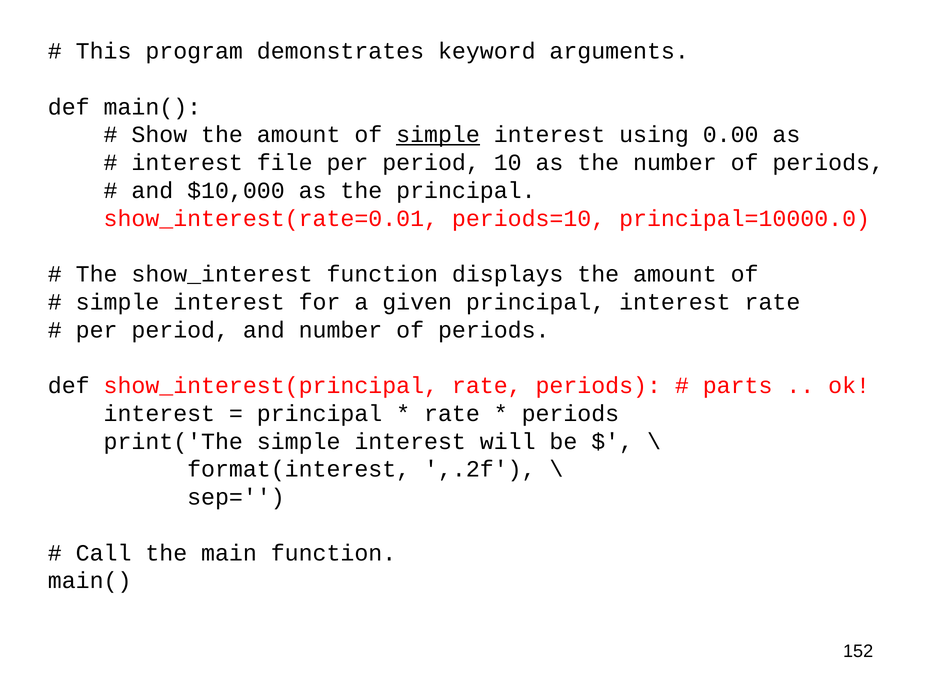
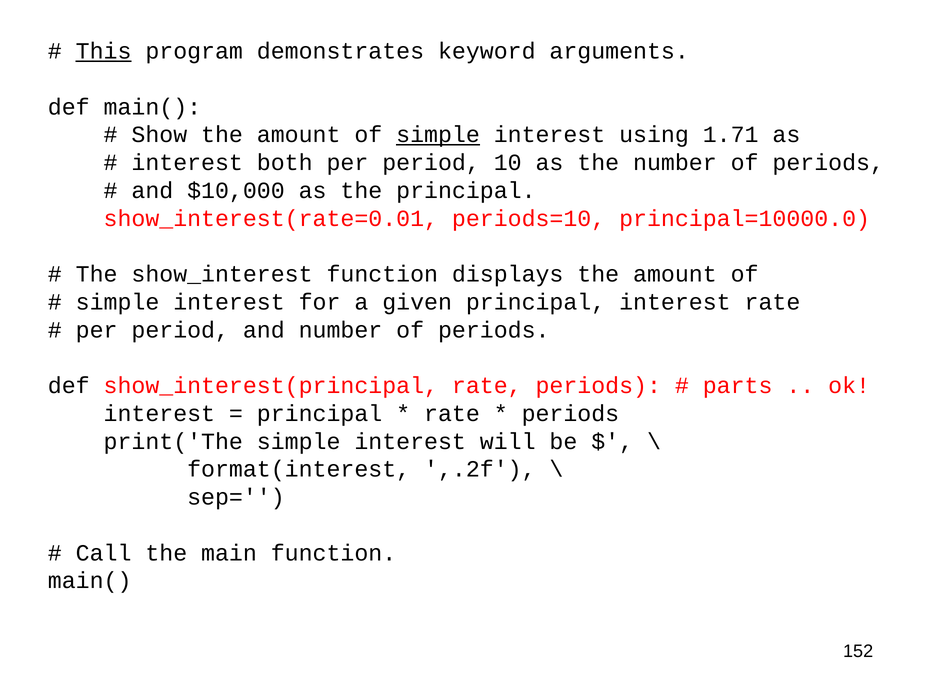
This underline: none -> present (104, 51)
0.00: 0.00 -> 1.71 (731, 135)
file: file -> both (285, 163)
